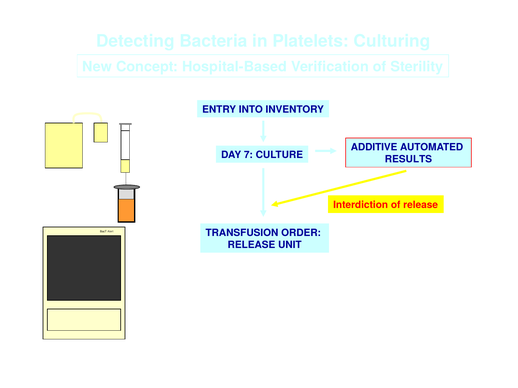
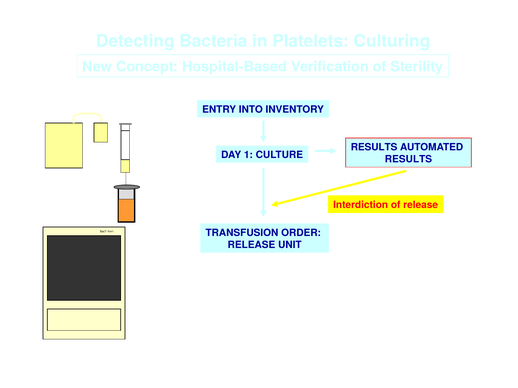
ADDITIVE: ADDITIVE -> RESULTS (374, 147)
7: 7 -> 1 (248, 155)
